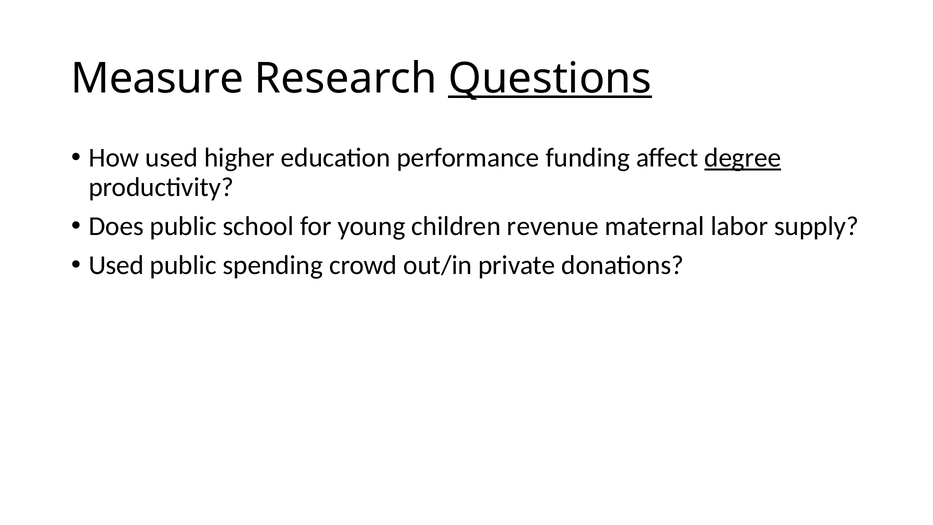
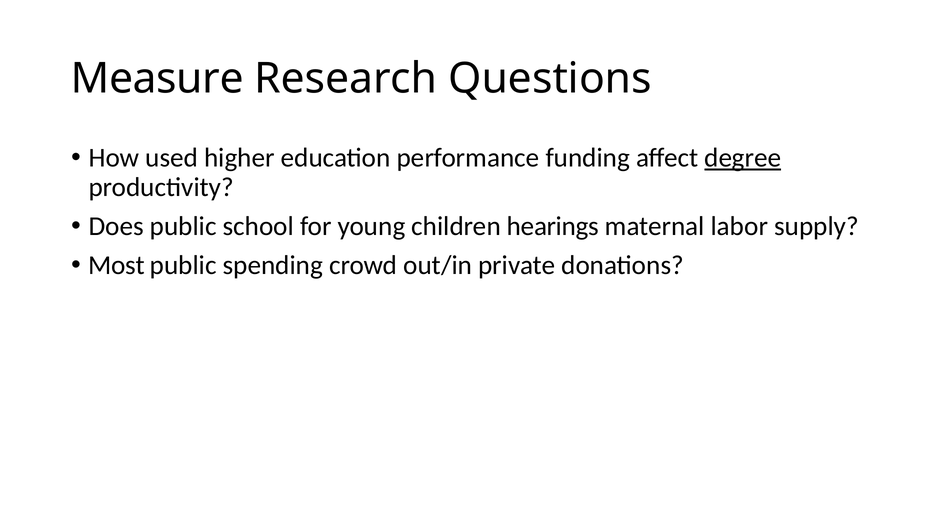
Questions underline: present -> none (550, 78)
revenue: revenue -> hearings (553, 226)
Used: Used -> Most (116, 265)
